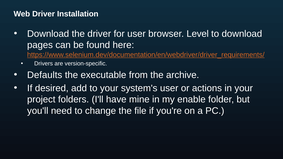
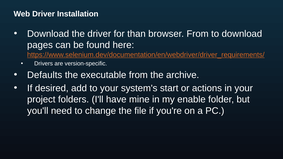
for user: user -> than (136, 34)
browser Level: Level -> From (198, 34)
system's user: user -> start (169, 88)
